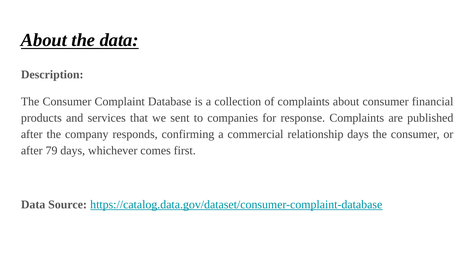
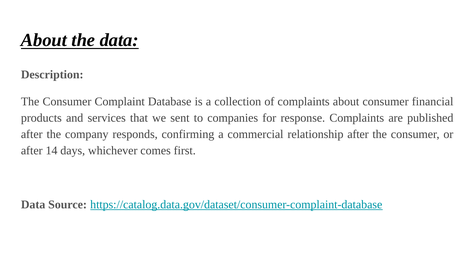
relationship days: days -> after (358, 134)
79: 79 -> 14 (52, 151)
